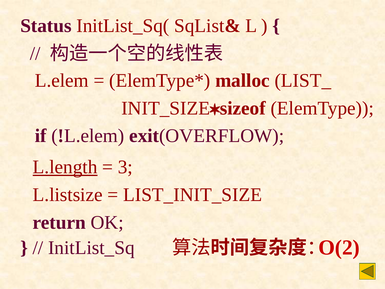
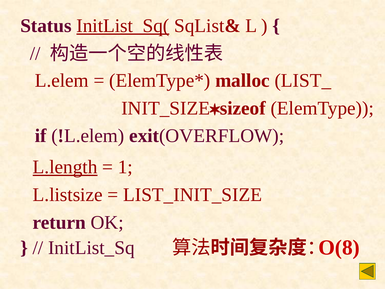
InitList_Sq( underline: none -> present (123, 26)
3: 3 -> 1 (125, 167)
O(2: O(2 -> O(8 (339, 247)
